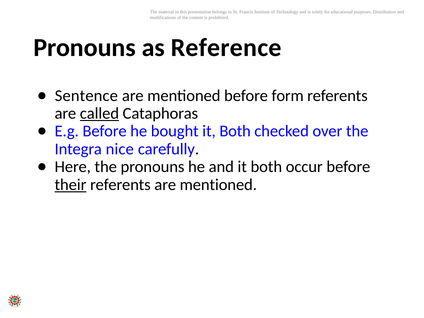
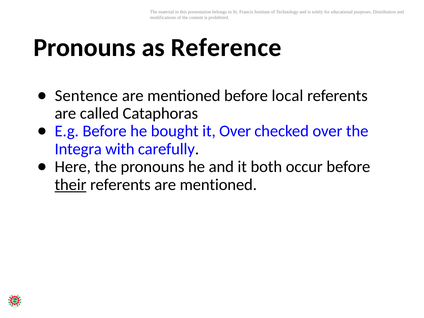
form: form -> local (287, 96)
called underline: present -> none (99, 113)
bought it Both: Both -> Over (235, 131)
nice: nice -> with (120, 149)
